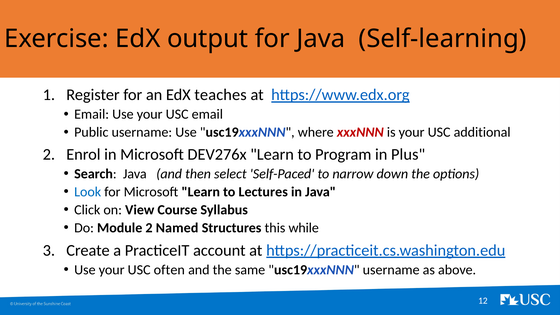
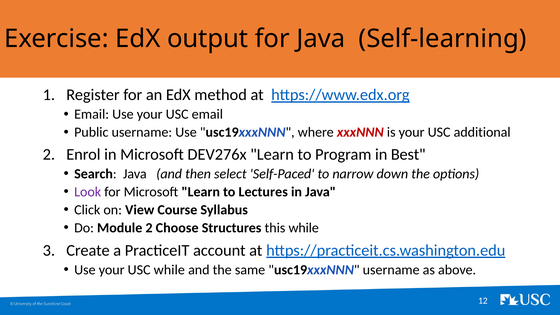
teaches: teaches -> method (221, 95)
Plus: Plus -> Best (408, 155)
Look colour: blue -> purple (88, 192)
Named: Named -> Choose (177, 228)
USC often: often -> while (169, 270)
